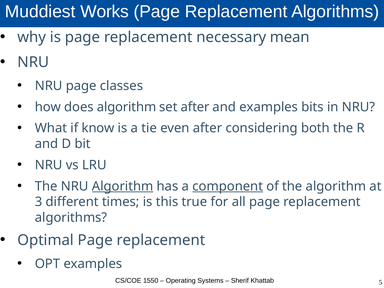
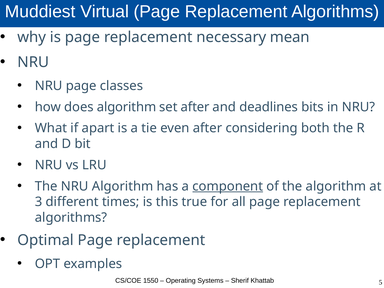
Works: Works -> Virtual (105, 12)
and examples: examples -> deadlines (269, 107)
know: know -> apart (98, 128)
Algorithm underline: present -> none (123, 186)
